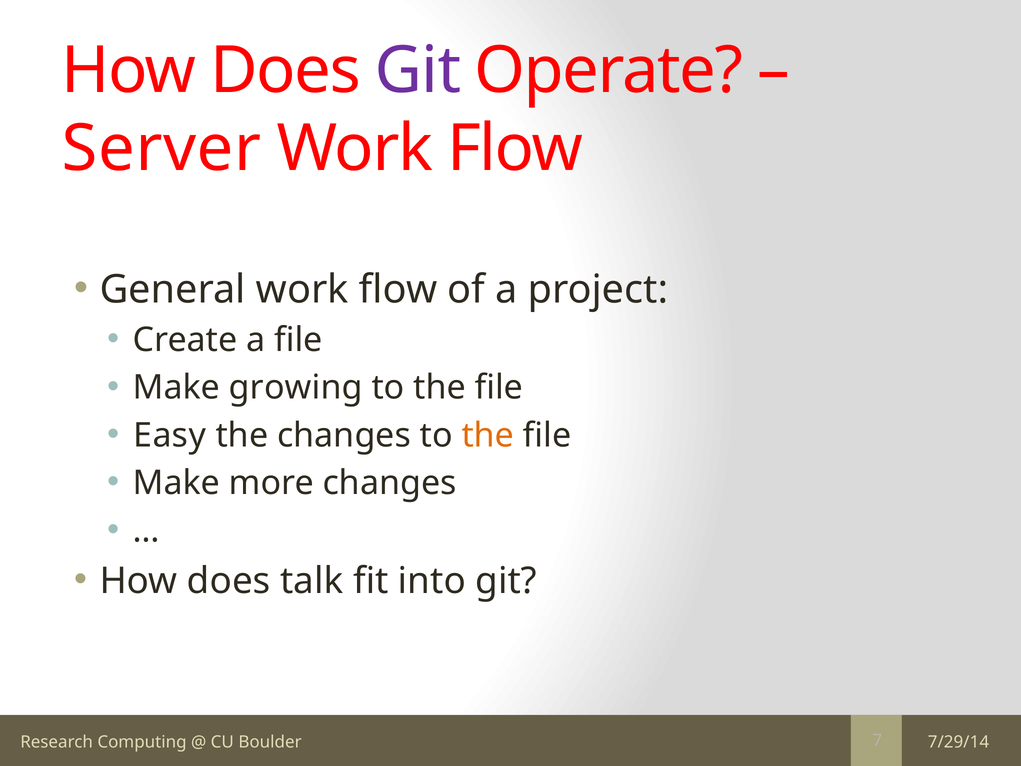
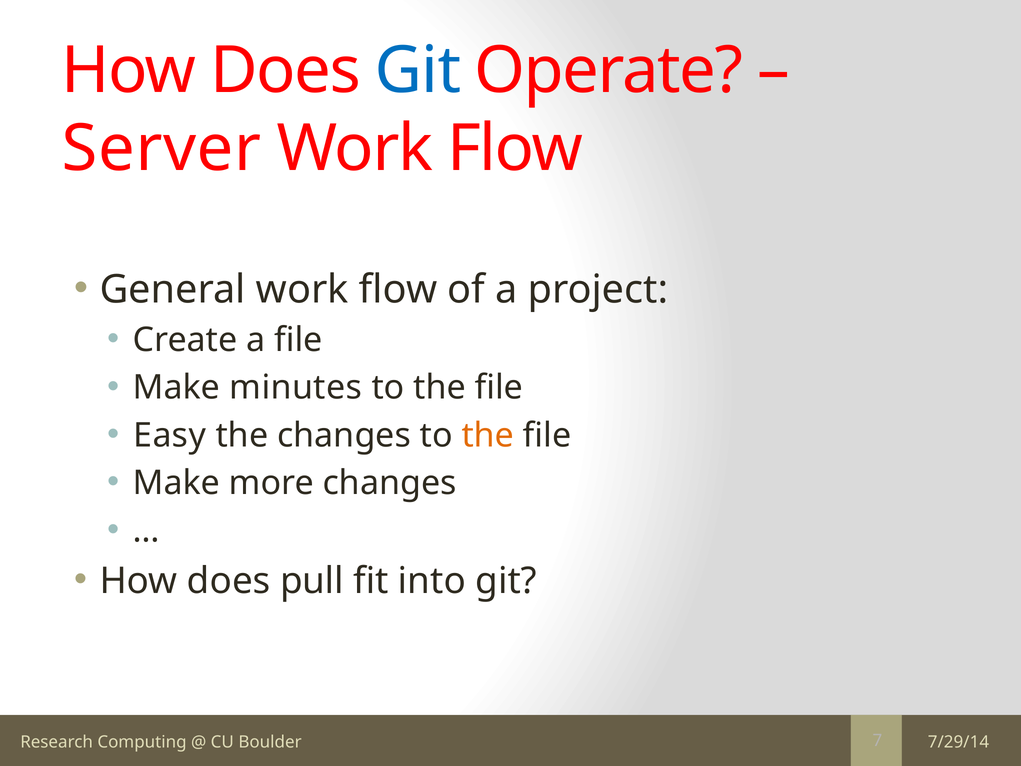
Git colour: purple -> blue (418, 71)
growing: growing -> minutes (296, 388)
talk: talk -> pull (312, 581)
